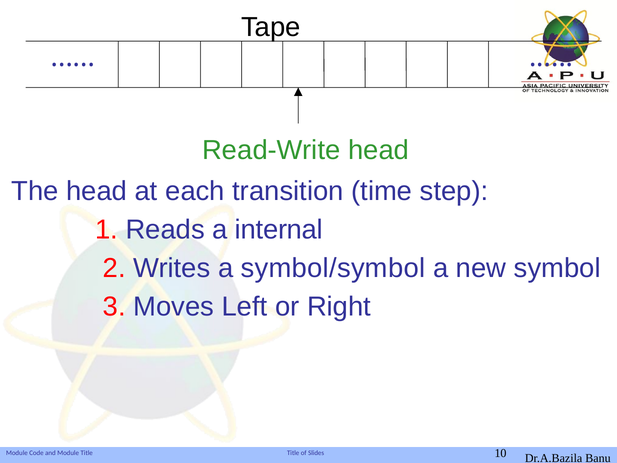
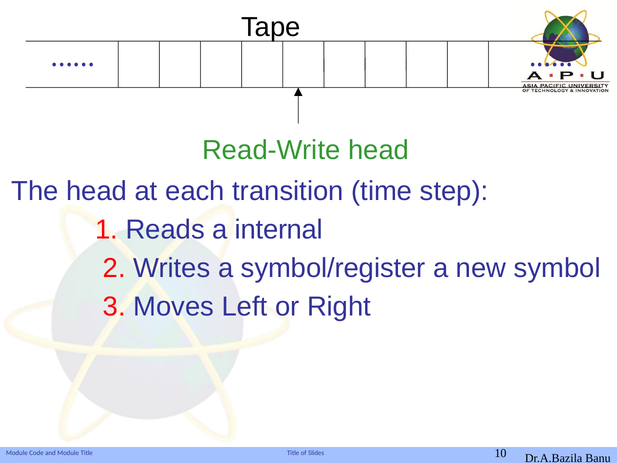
symbol/symbol: symbol/symbol -> symbol/register (333, 268)
